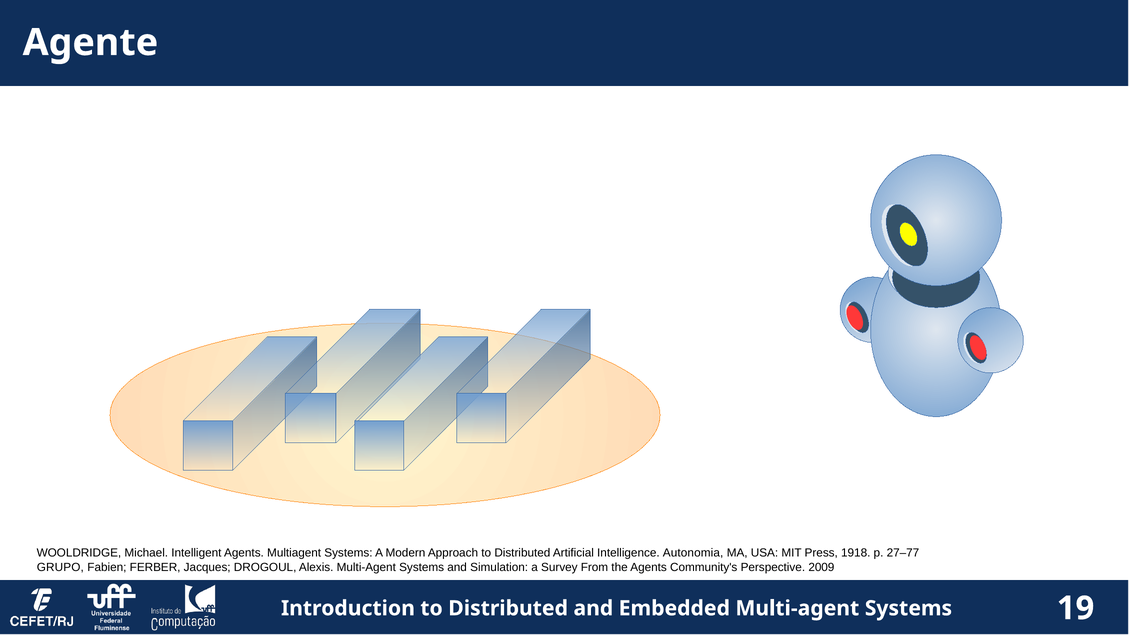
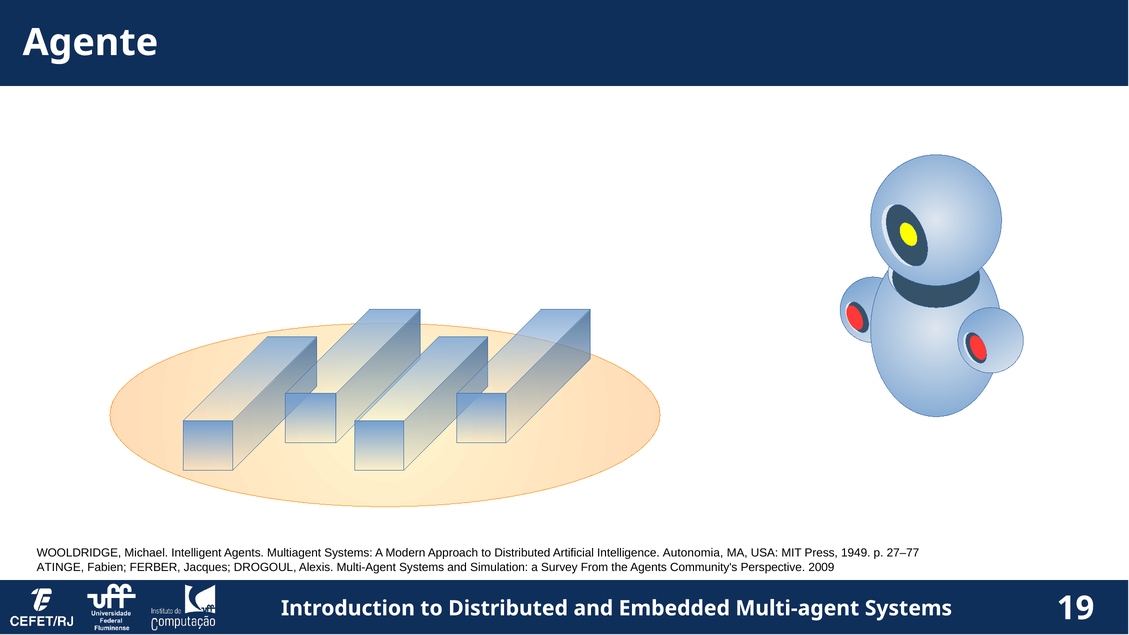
1918: 1918 -> 1949 (856, 553)
GRUPO: GRUPO -> ATINGE (60, 567)
